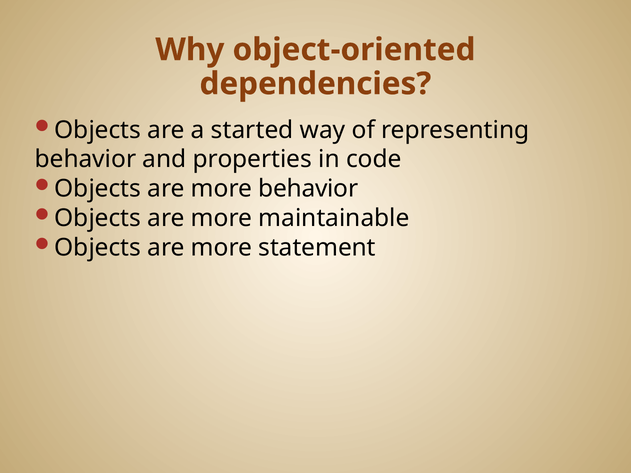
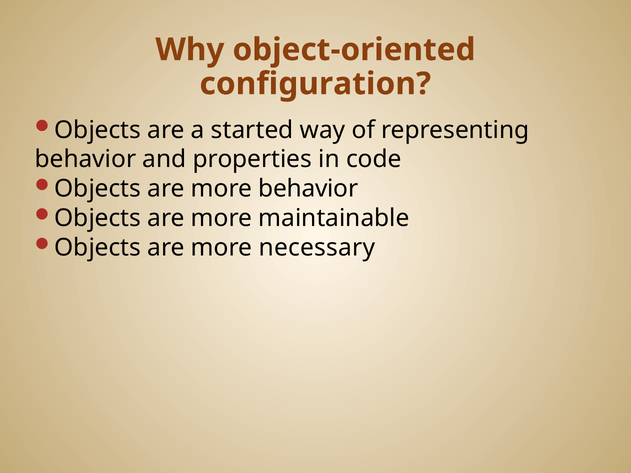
dependencies: dependencies -> configuration (315, 84)
statement: statement -> necessary (317, 248)
